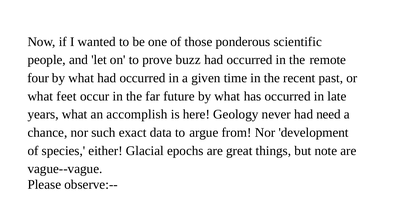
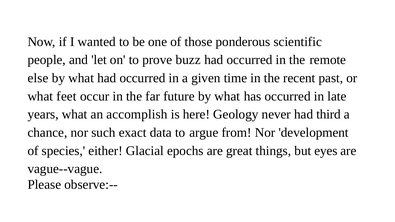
four: four -> else (38, 78)
need: need -> third (328, 114)
note: note -> eyes (326, 151)
